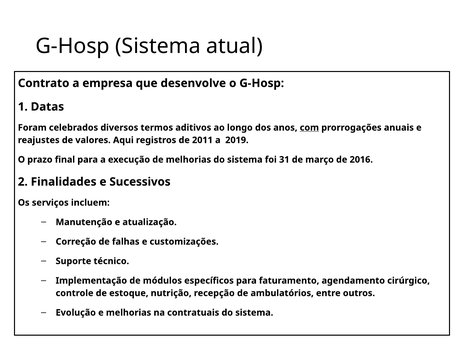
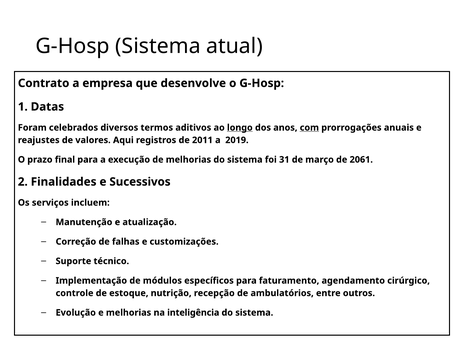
longo underline: none -> present (240, 128)
2016: 2016 -> 2061 (361, 159)
contratuais: contratuais -> inteligência (193, 312)
